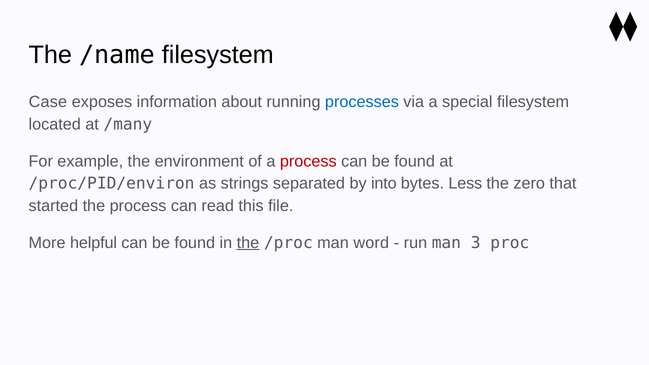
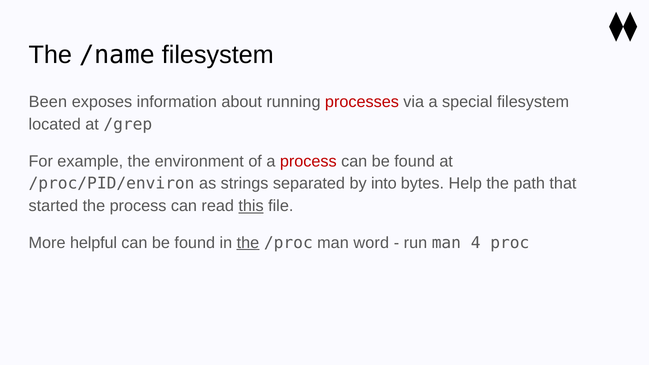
Case: Case -> Been (48, 102)
processes colour: blue -> red (362, 102)
/many: /many -> /grep (128, 124)
Less: Less -> Help (465, 184)
zero: zero -> path (529, 184)
this underline: none -> present (251, 206)
3: 3 -> 4 (476, 243)
